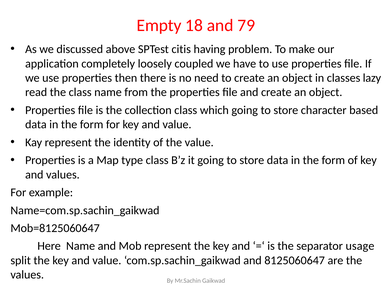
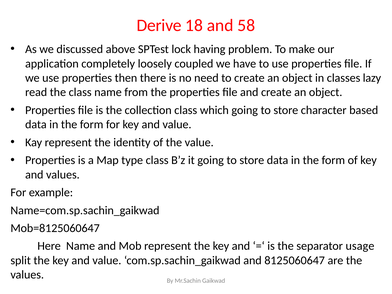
Empty: Empty -> Derive (159, 25)
79: 79 -> 58 (246, 25)
citis: citis -> lock (181, 49)
